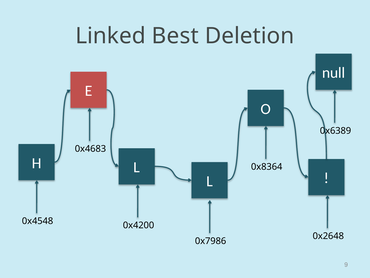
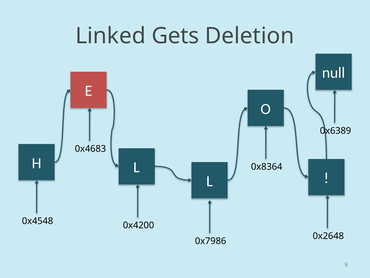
Best: Best -> Gets (175, 36)
